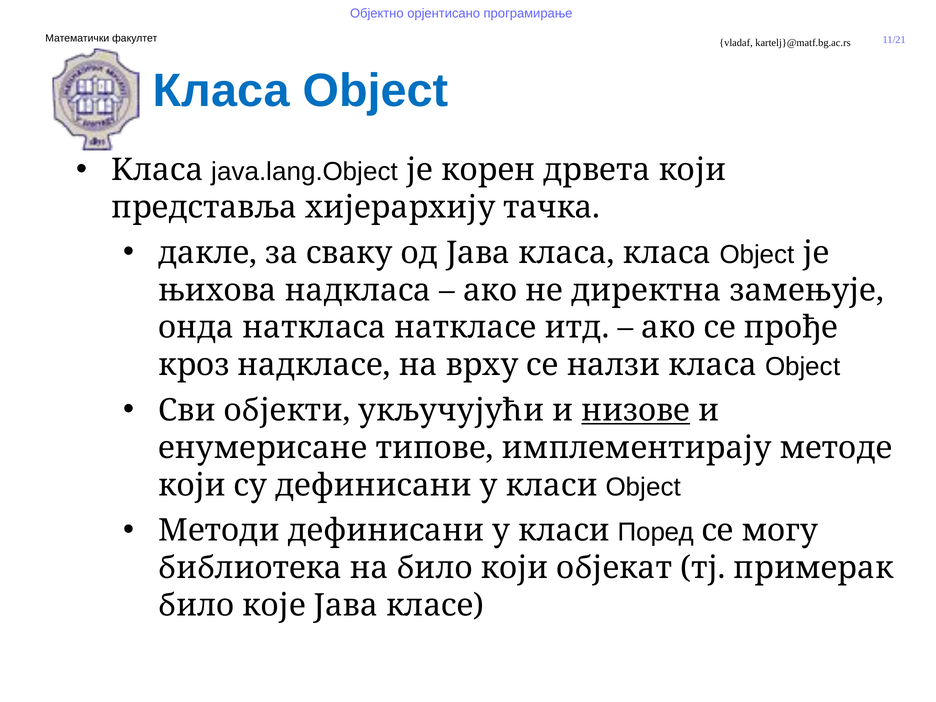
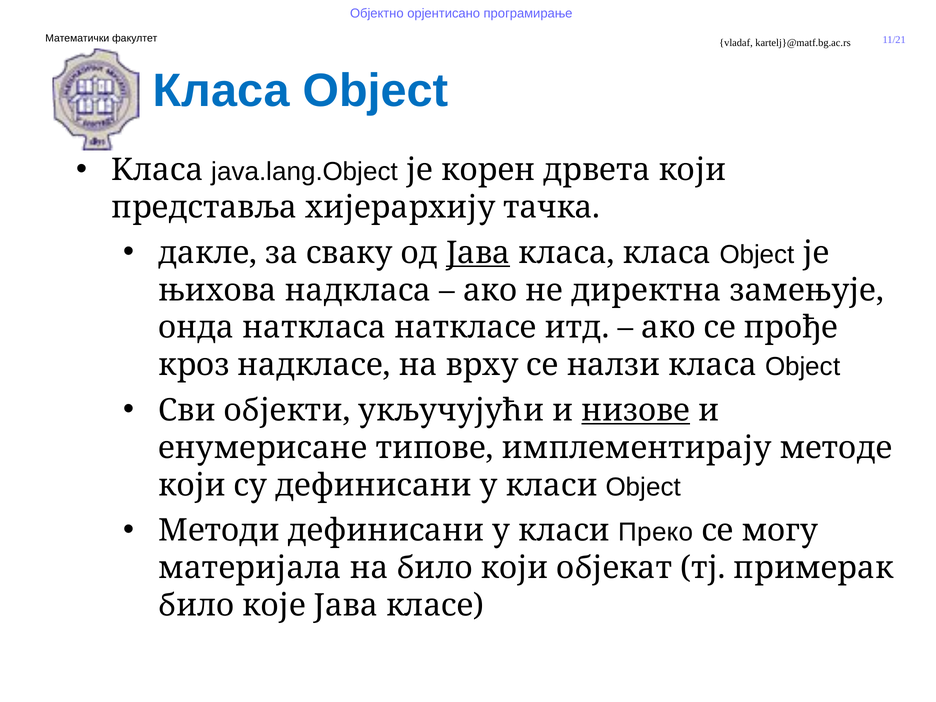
Јава underline: none -> present (478, 253)
Поред: Поред -> Преко (656, 532)
библиотека: библиотека -> материјала (250, 568)
